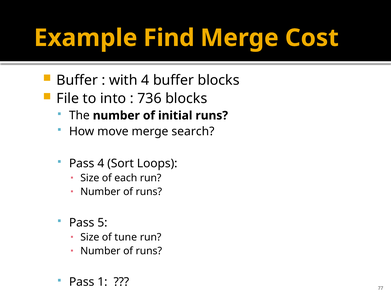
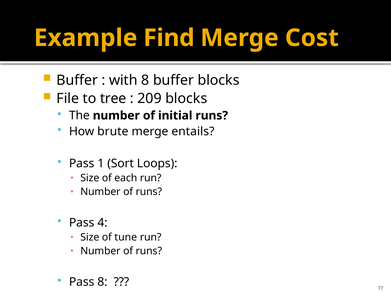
with 4: 4 -> 8 (145, 80)
into: into -> tree (113, 99)
736: 736 -> 209 (150, 99)
move: move -> brute (113, 132)
search: search -> entails (193, 132)
Pass 4: 4 -> 1 (101, 163)
5: 5 -> 4 (102, 223)
Pass 1: 1 -> 8 (102, 282)
